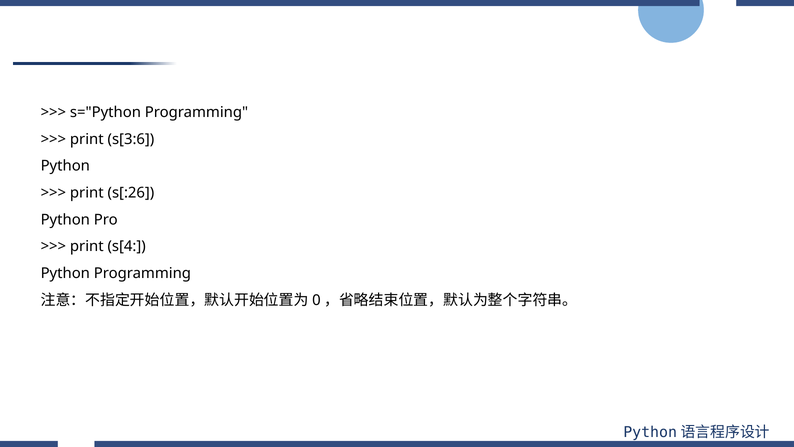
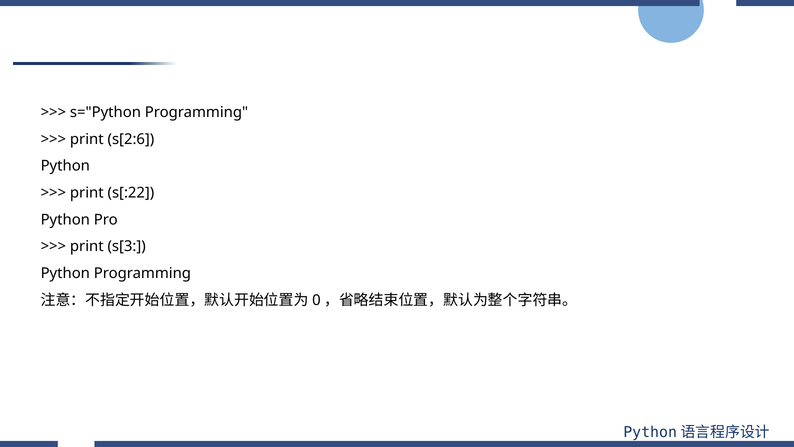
s[3:6: s[3:6 -> s[2:6 (131, 139)
s[:26: s[:26 -> s[:22 (131, 193)
s[4: s[4 -> s[3 (127, 246)
